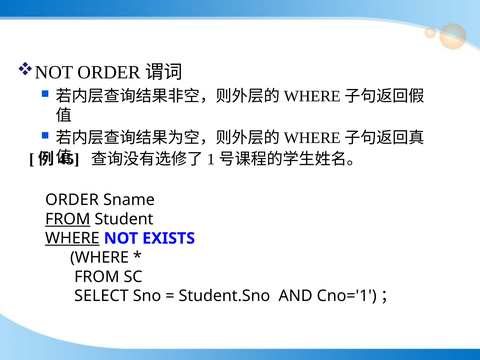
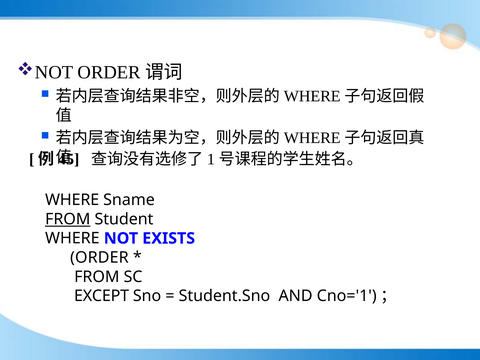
ORDER: ORDER -> WHERE (72, 200)
WHERE underline: present -> none (72, 238)
WHERE: WHERE -> ORDER (99, 258)
SELECT: SELECT -> EXCEPT (102, 296)
